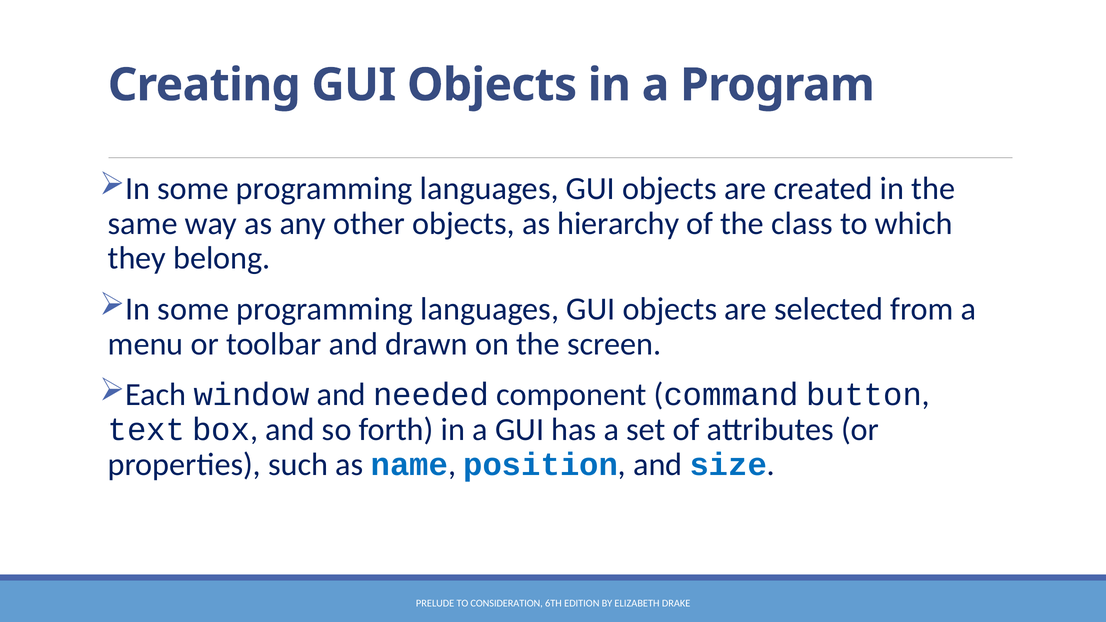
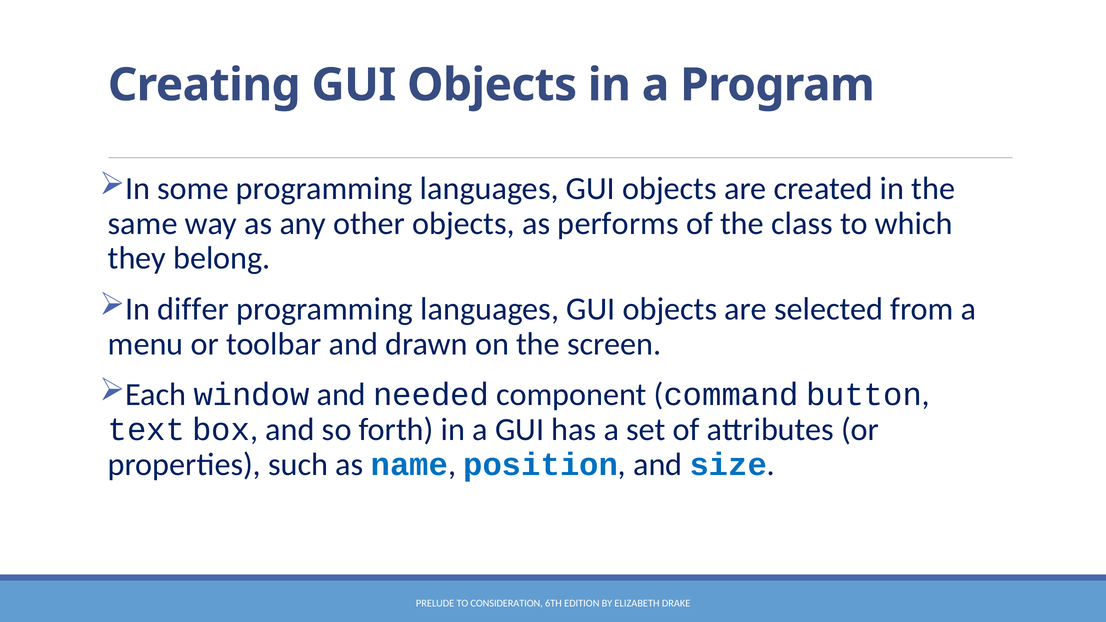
hierarchy: hierarchy -> performs (618, 224)
some: some -> differ (193, 309)
